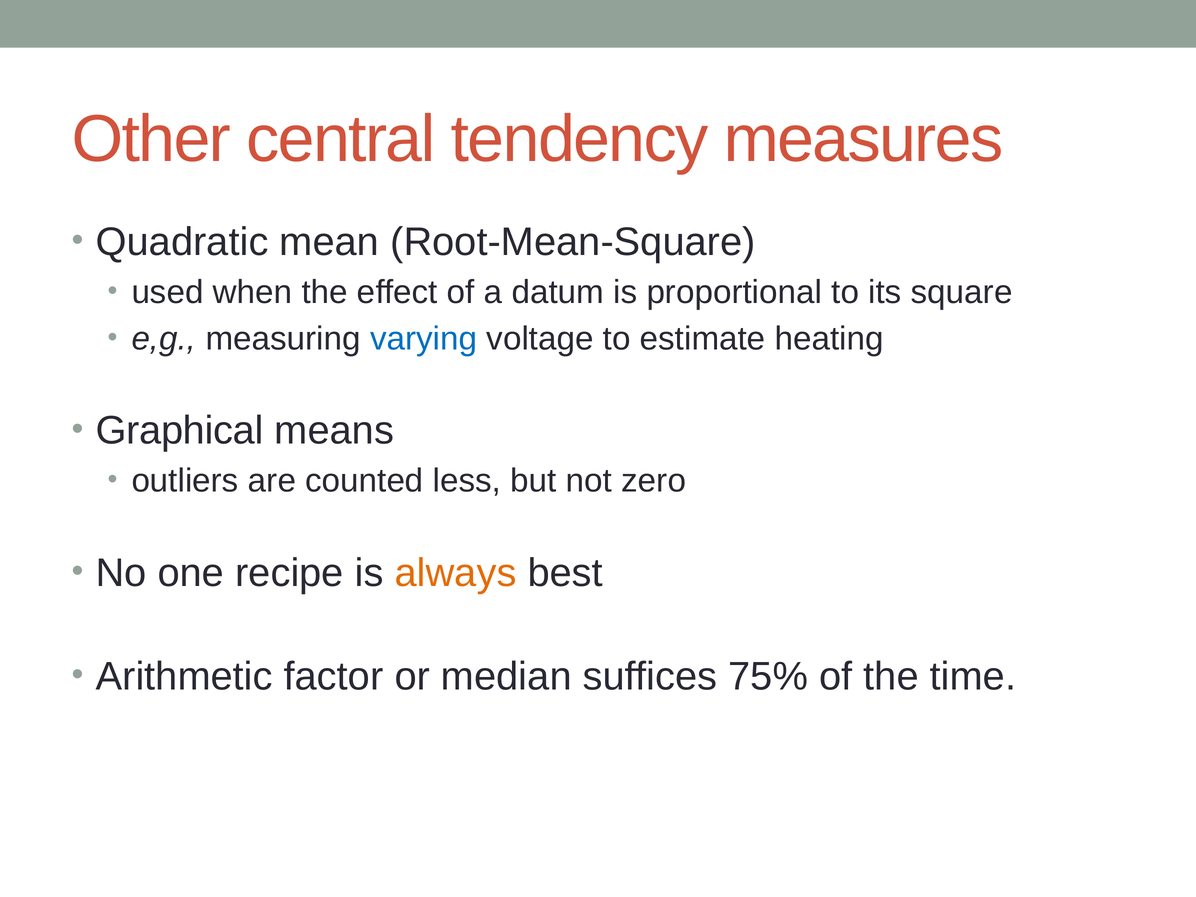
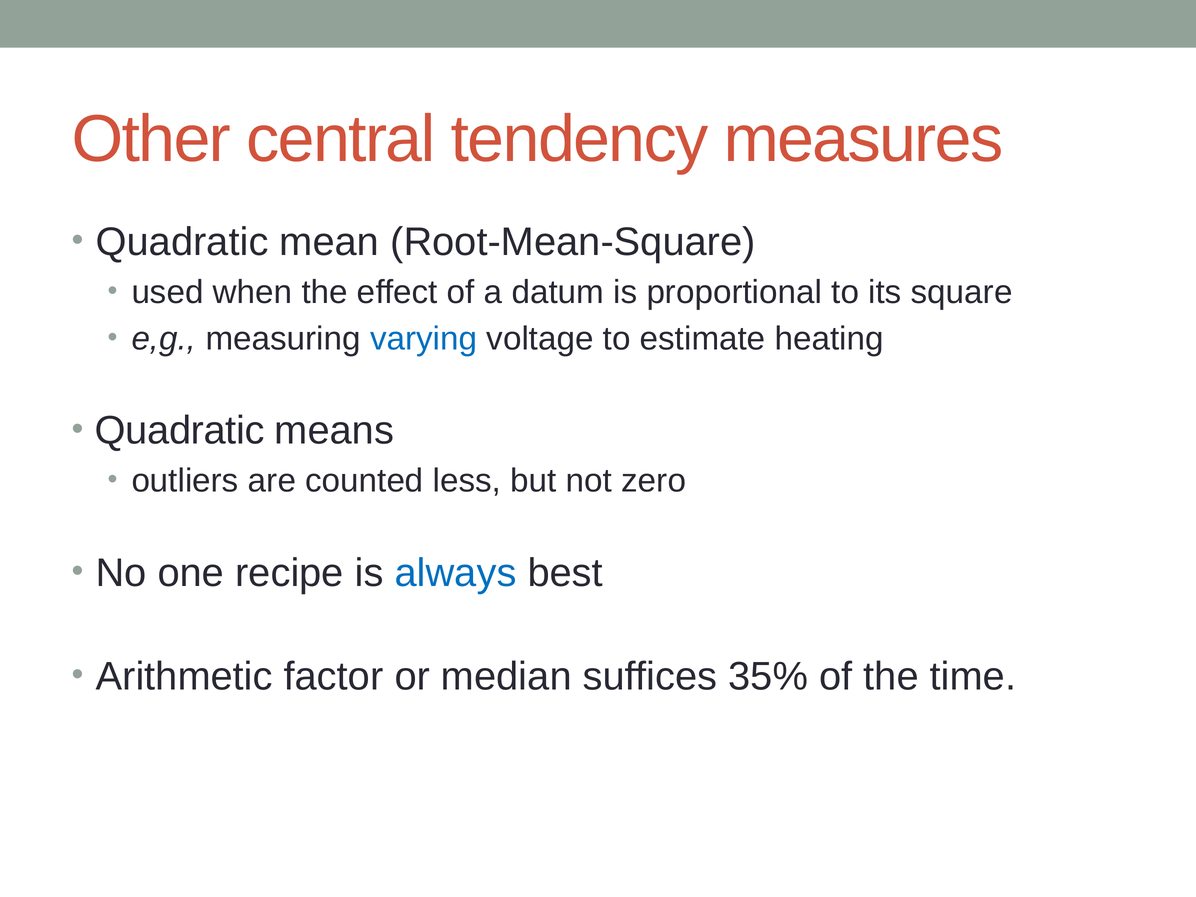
Graphical: Graphical -> Quadratic (180, 431)
always colour: orange -> blue (456, 573)
75%: 75% -> 35% (768, 677)
